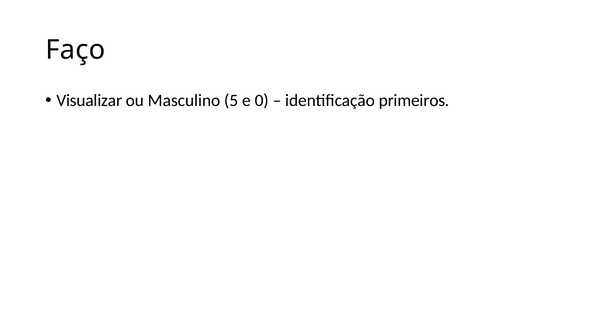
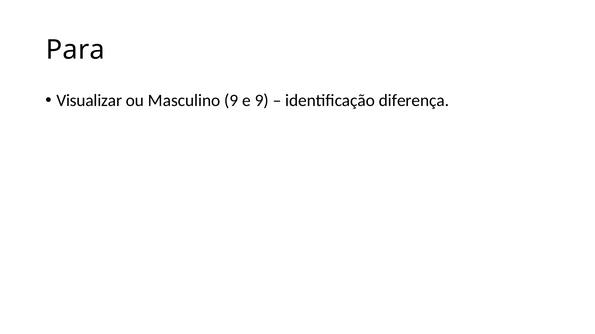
Faço: Faço -> Para (75, 50)
Masculino 5: 5 -> 9 (231, 101)
e 0: 0 -> 9 (262, 101)
primeiros: primeiros -> diferença (414, 101)
